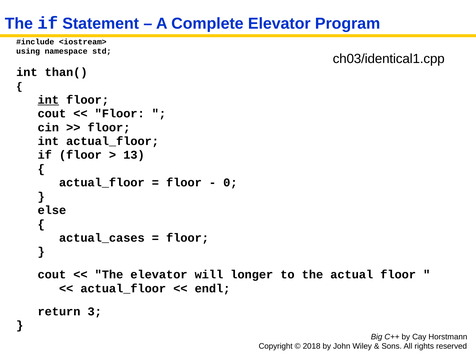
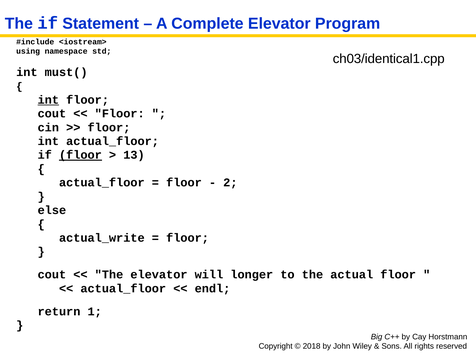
than(: than( -> must( (66, 72)
floor underline: none -> present (80, 155)
0: 0 -> 2 (230, 183)
actual_cases: actual_cases -> actual_write (102, 238)
3: 3 -> 1 (95, 312)
